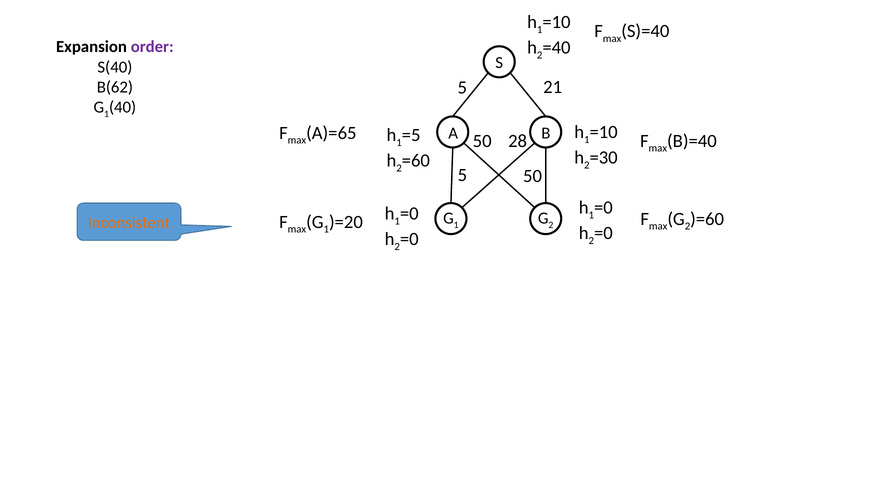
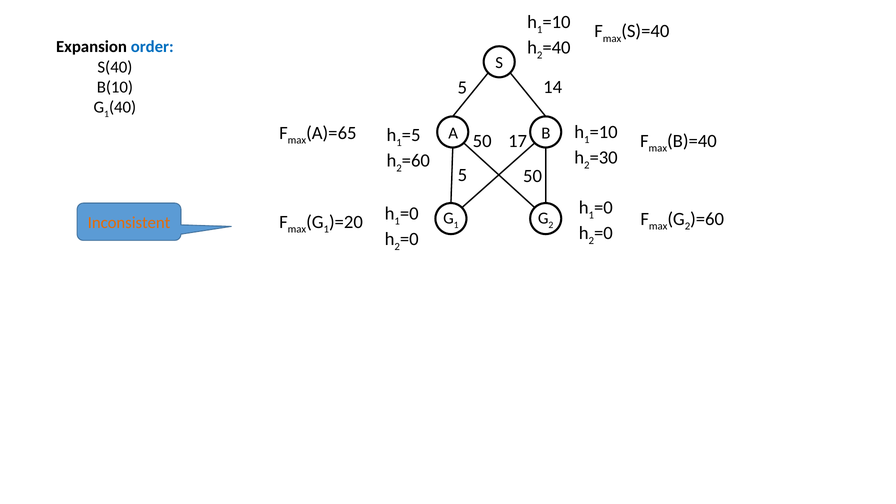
order colour: purple -> blue (152, 47)
21: 21 -> 14 (553, 87)
B(62: B(62 -> B(10 (115, 87)
28: 28 -> 17 (518, 141)
